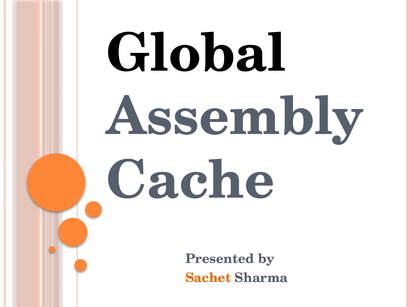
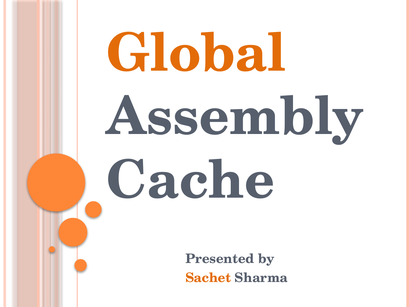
Global colour: black -> orange (196, 53)
